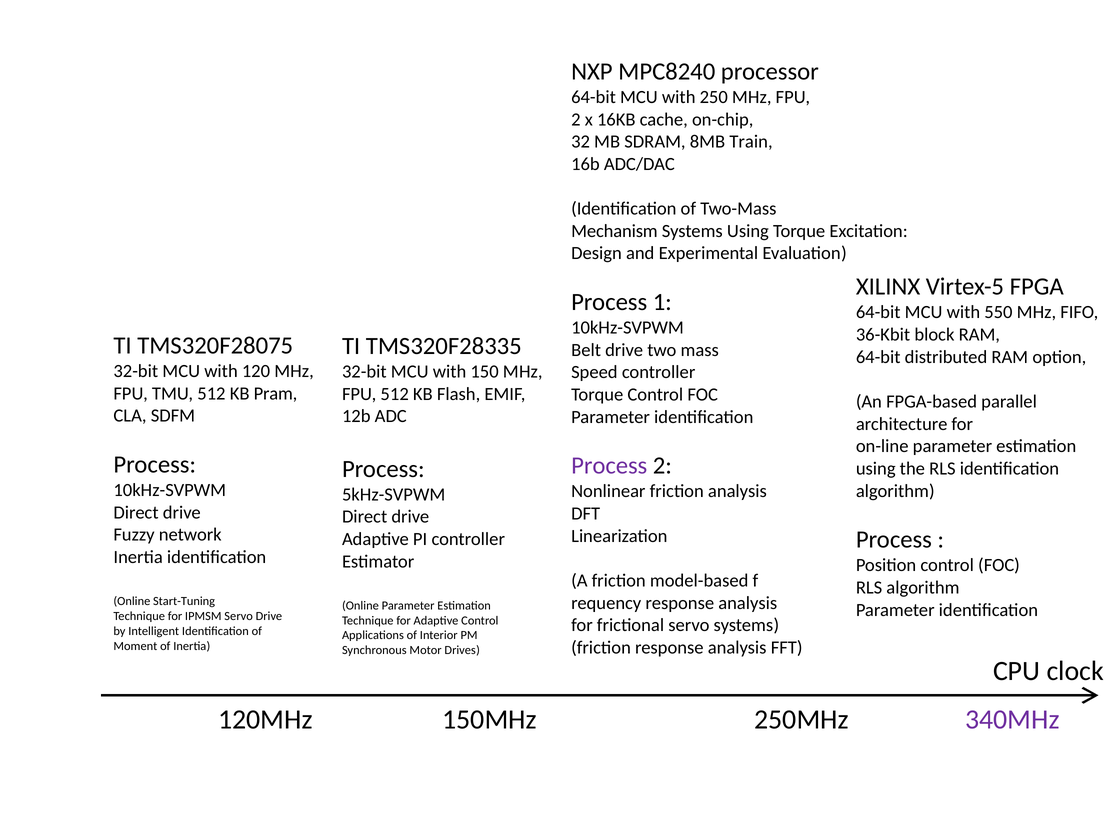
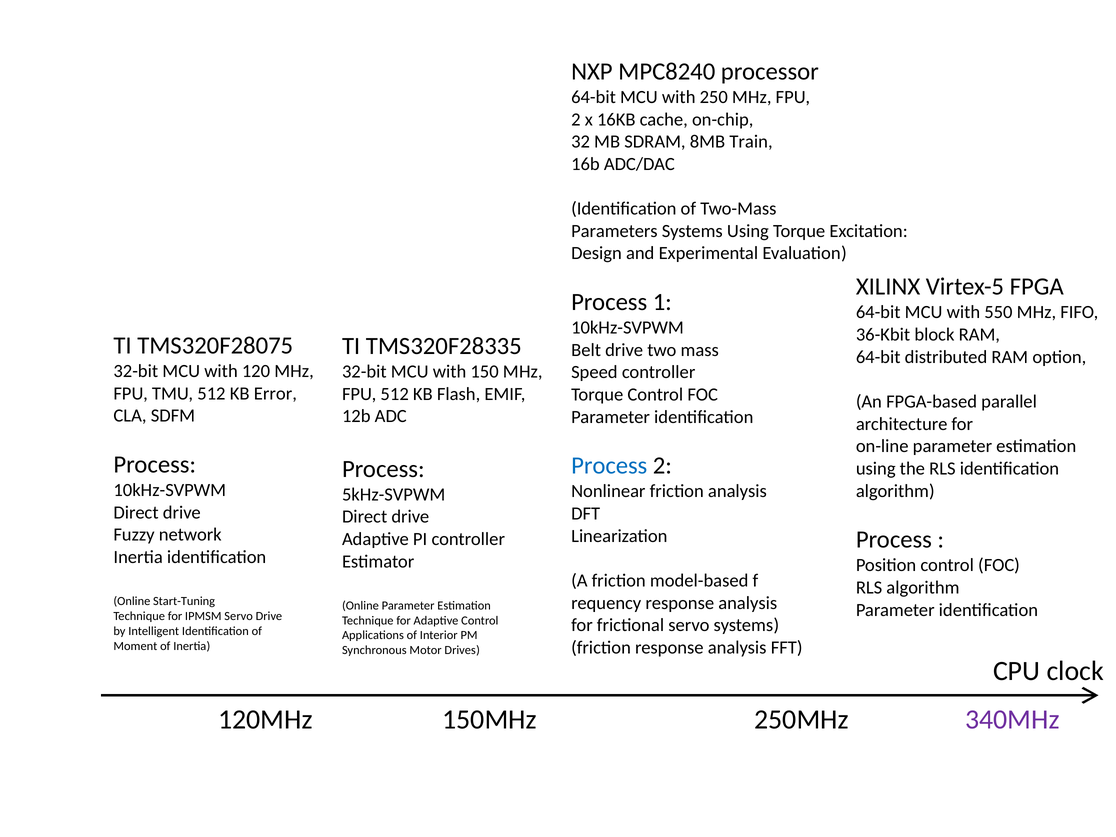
Mechanism: Mechanism -> Parameters (614, 231)
Pram: Pram -> Error (275, 393)
Process colour: purple -> blue (609, 466)
